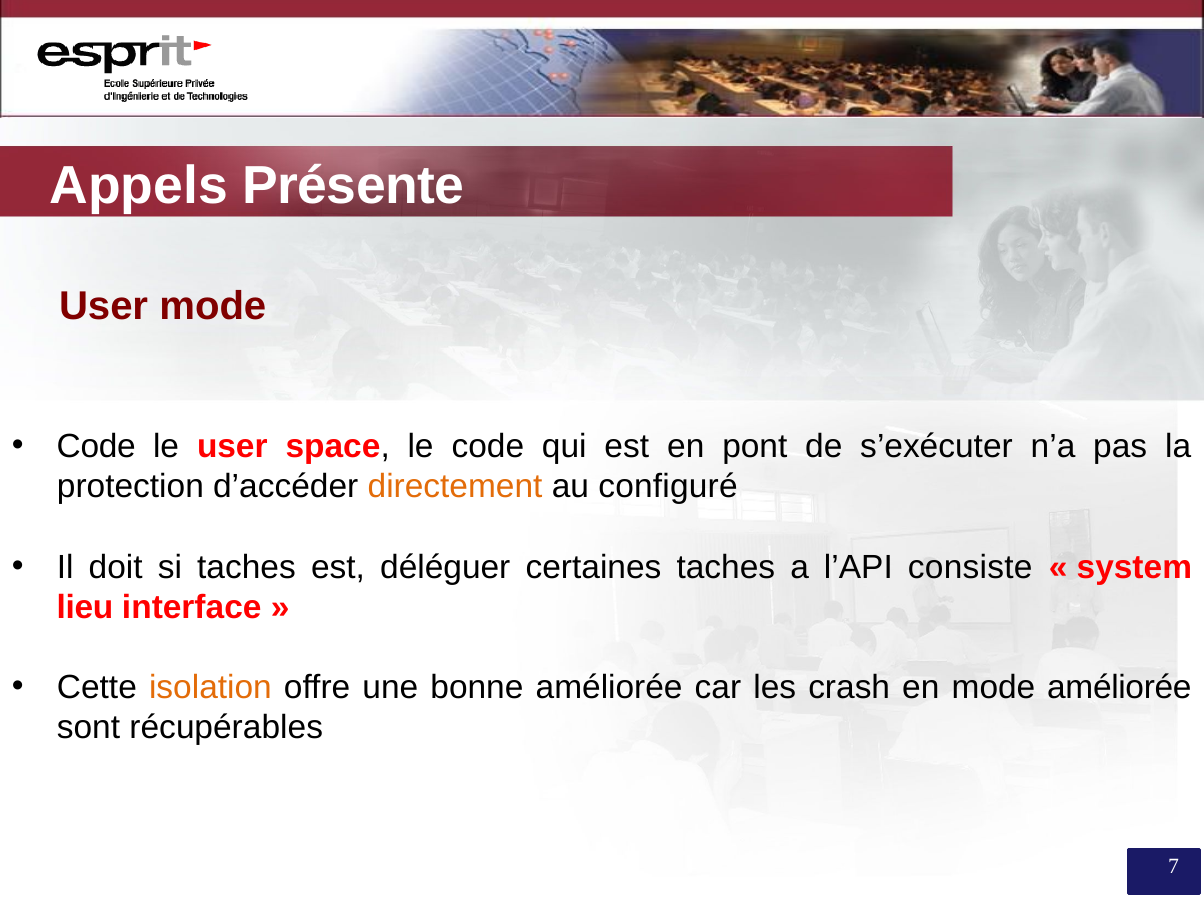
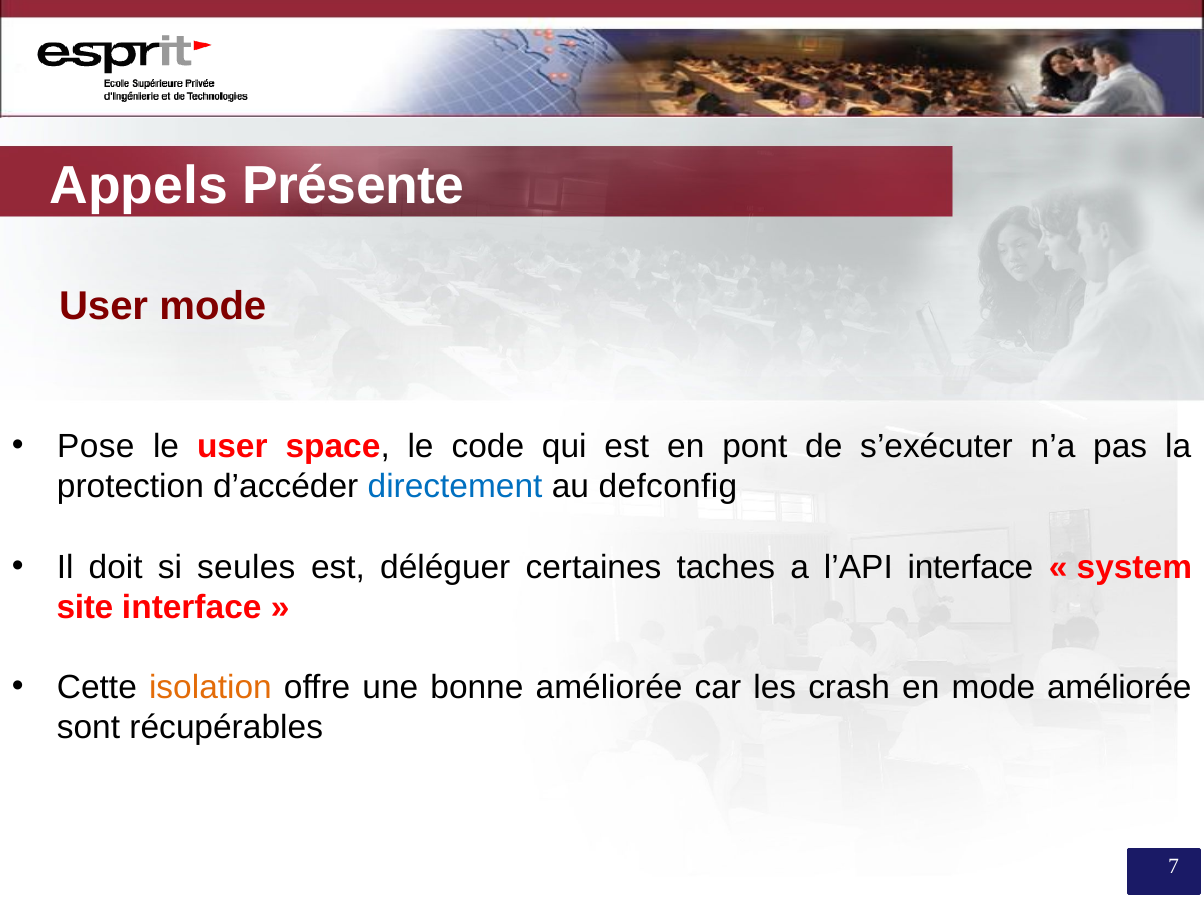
Code: Code -> Pose (96, 447)
directement colour: orange -> blue (455, 487)
configuré: configuré -> defconfig (668, 487)
si taches: taches -> seules (246, 567)
l’API consiste: consiste -> interface (970, 567)
lieu: lieu -> site (85, 607)
